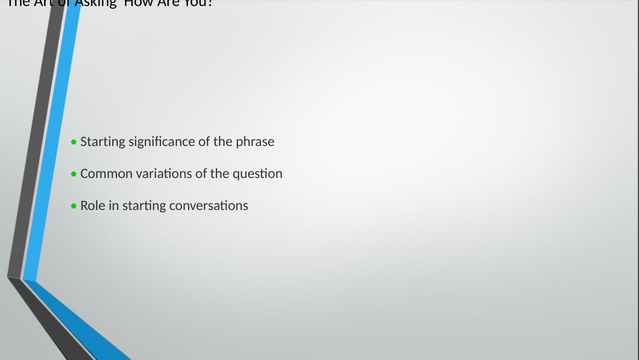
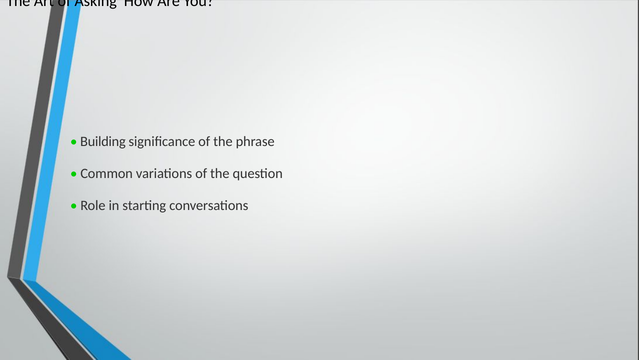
Starting: Starting -> Building (103, 142)
